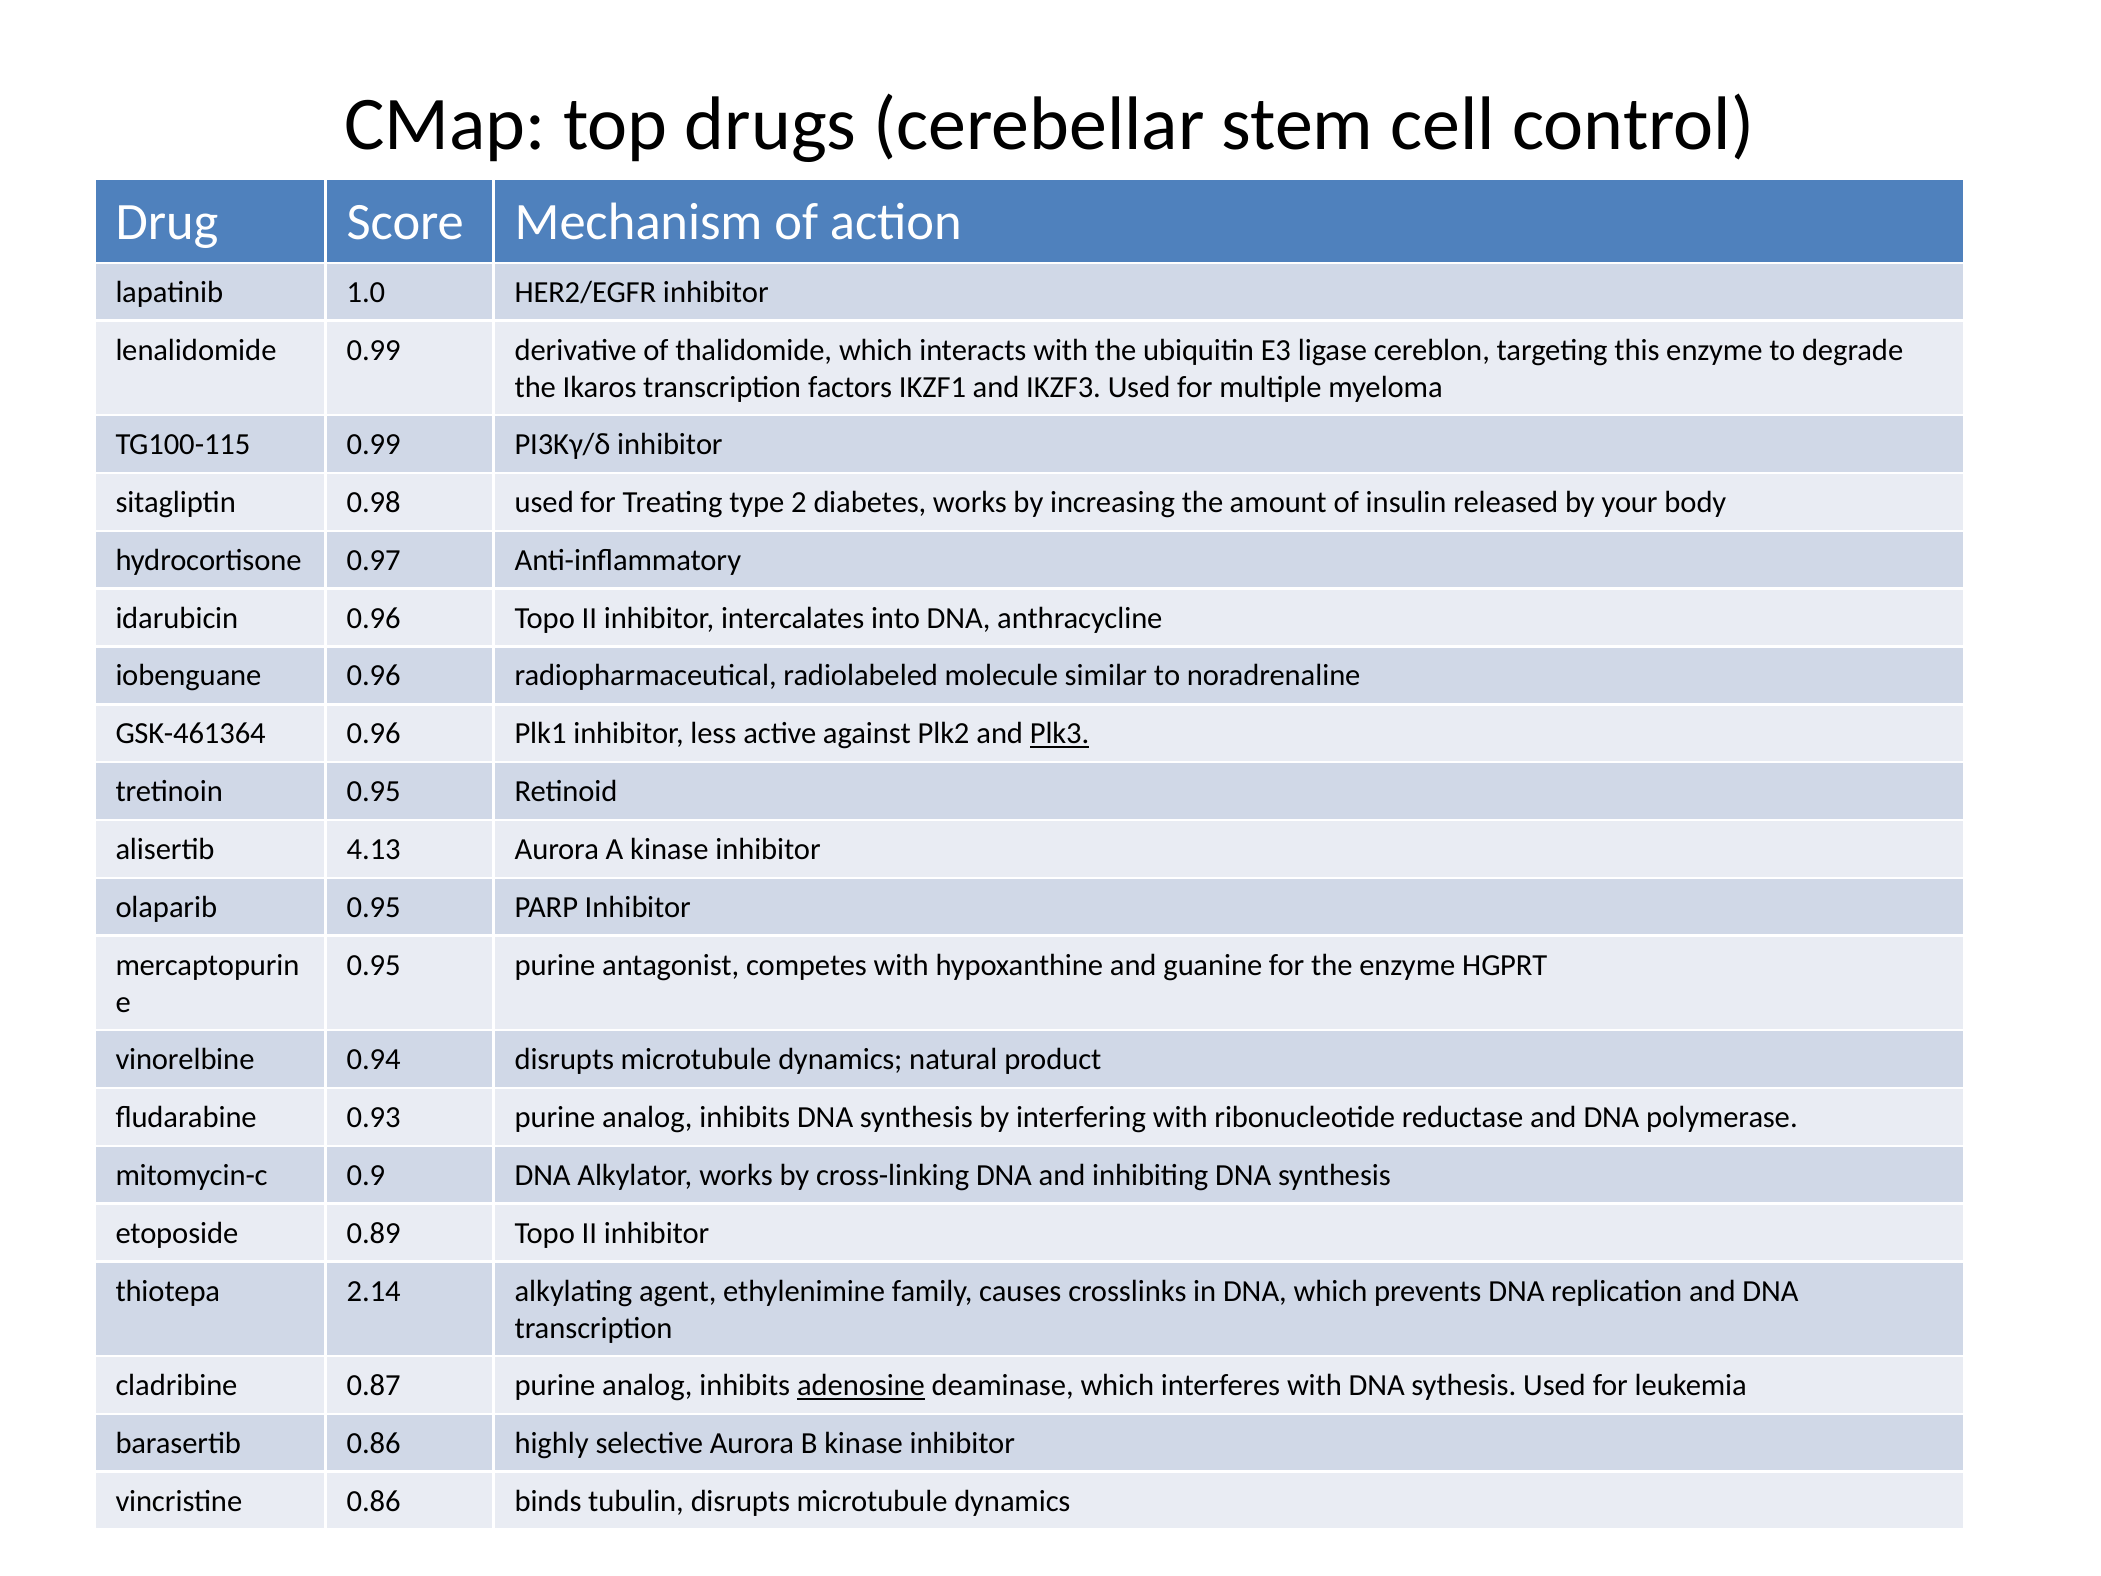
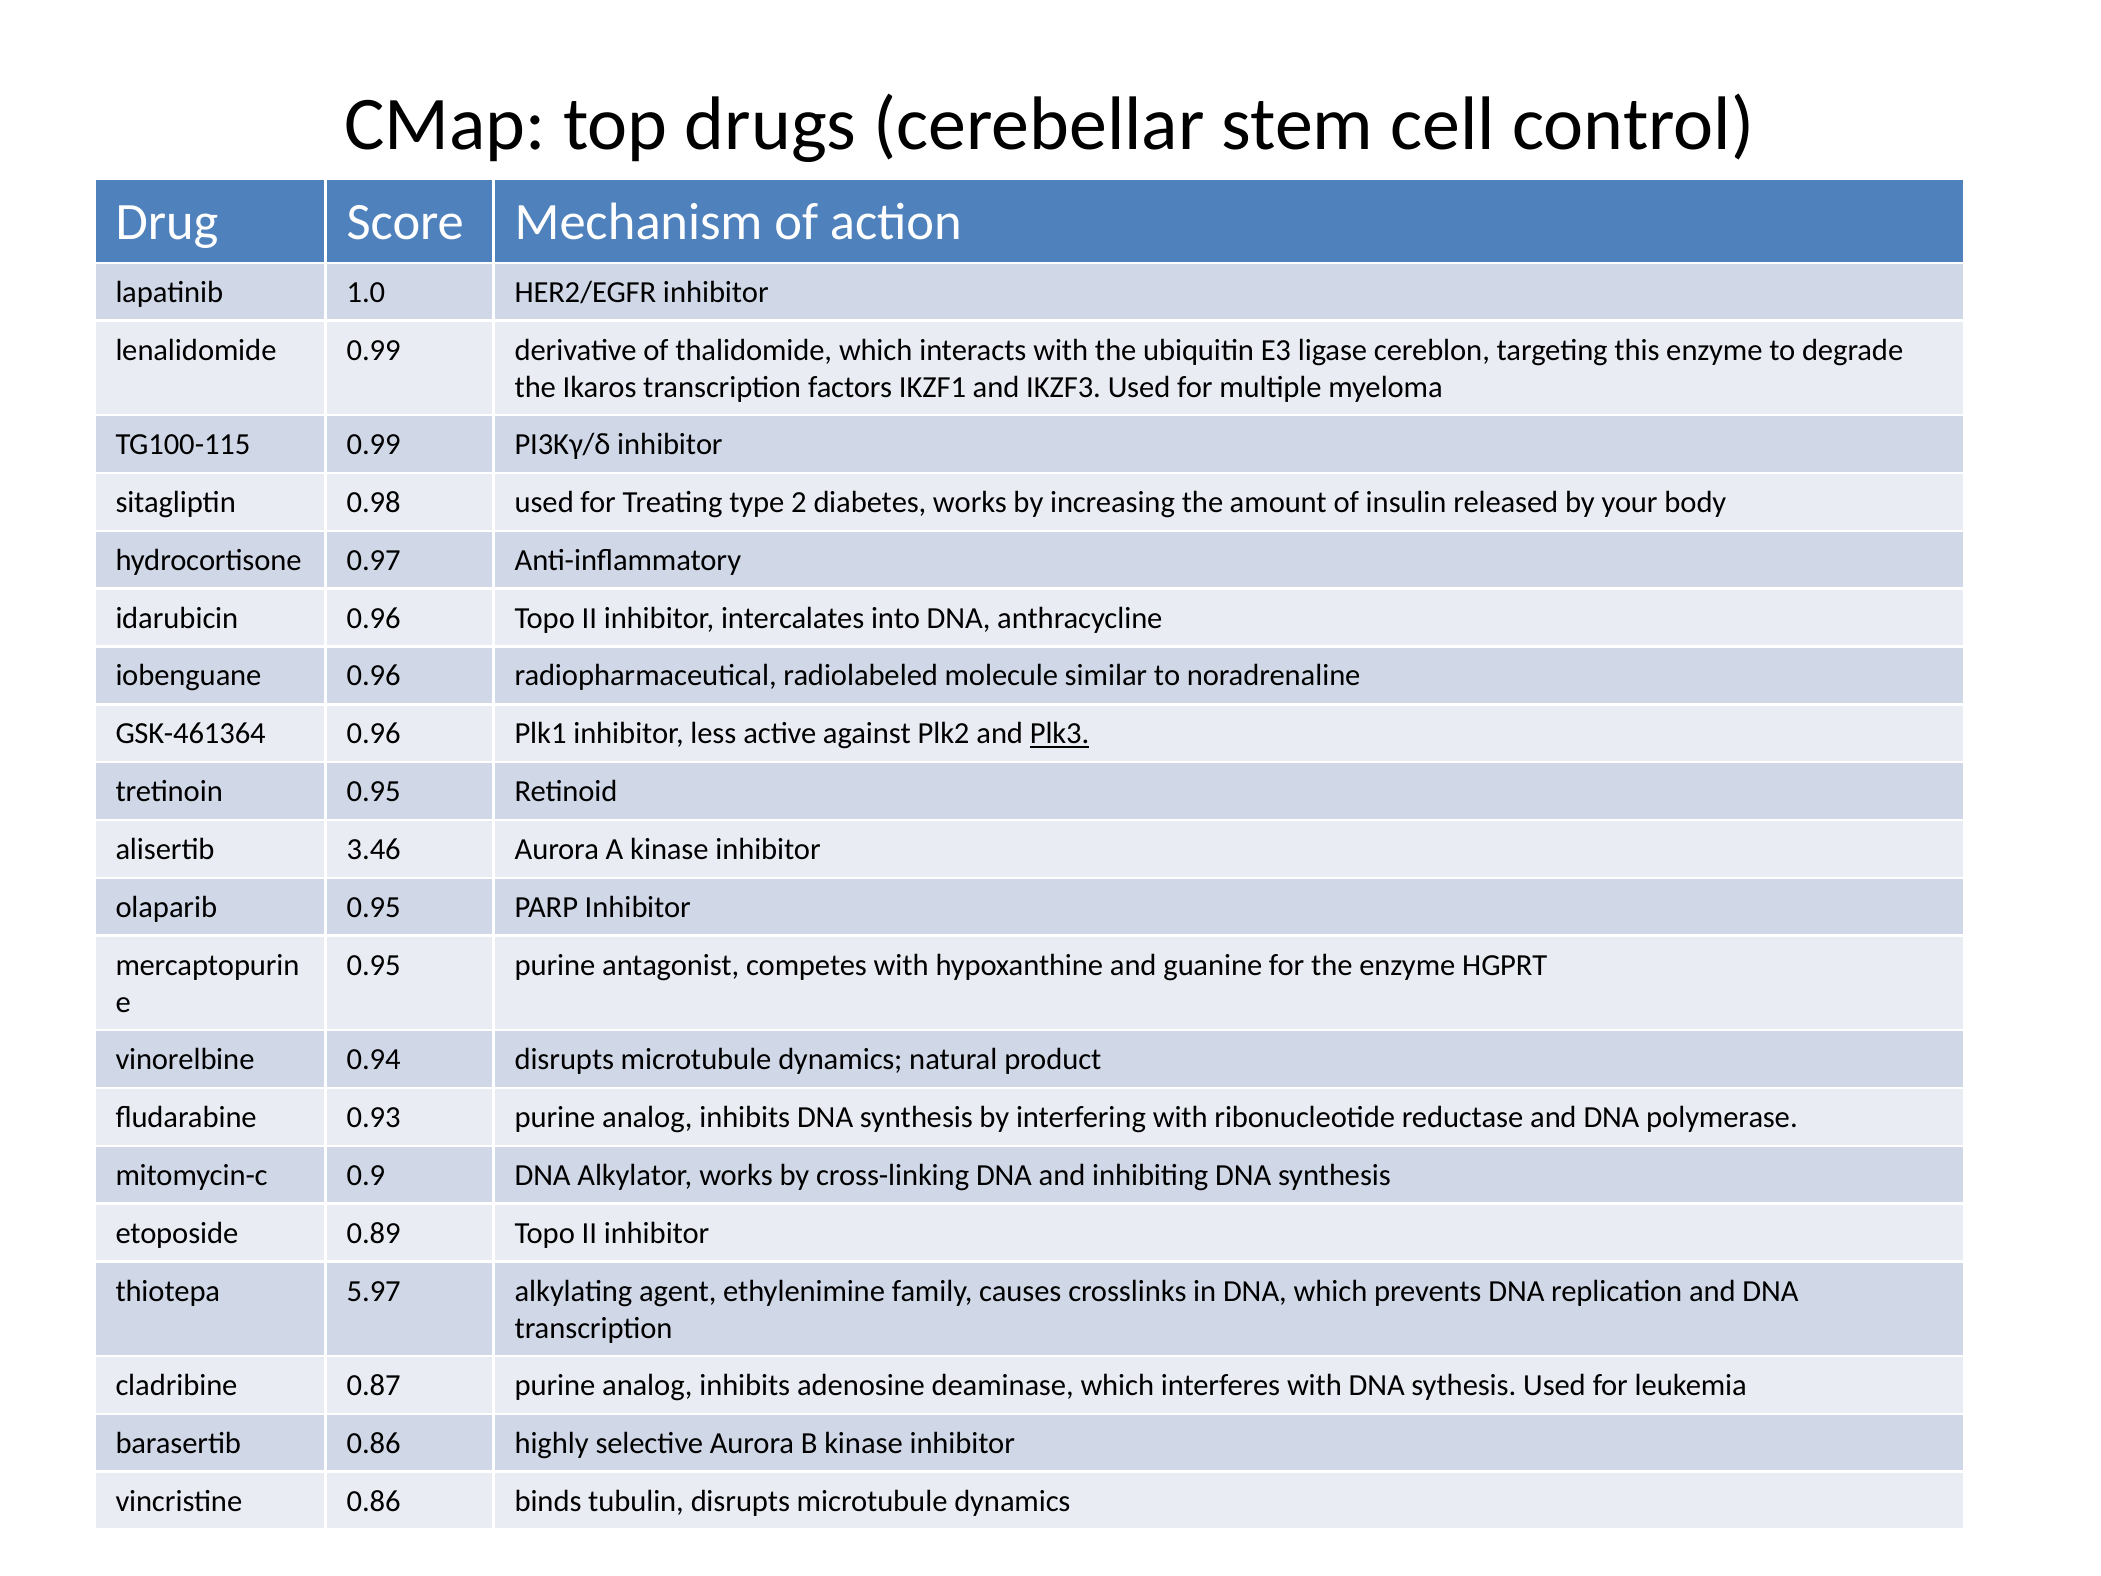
4.13: 4.13 -> 3.46 (374, 849)
2.14: 2.14 -> 5.97 (374, 1291)
adenosine underline: present -> none (861, 1385)
